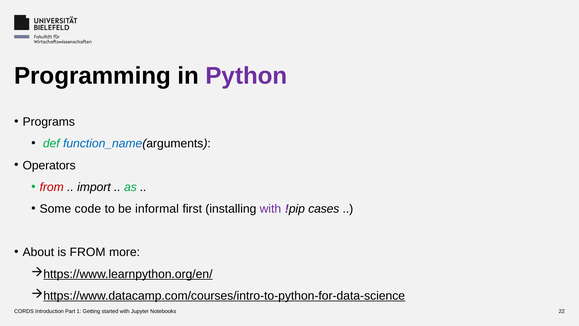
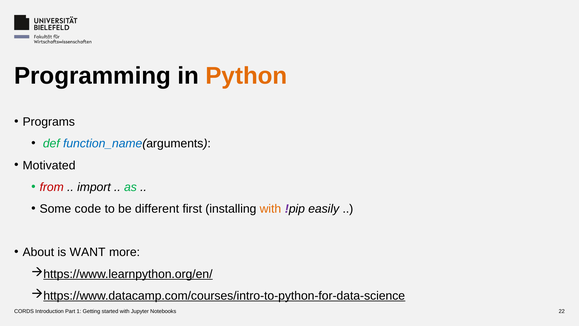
Python colour: purple -> orange (246, 76)
Operators: Operators -> Motivated (49, 165)
informal: informal -> different (157, 209)
with colour: purple -> orange (270, 209)
cases: cases -> easily (324, 209)
is FROM: FROM -> WANT (88, 252)
